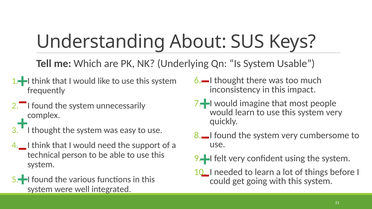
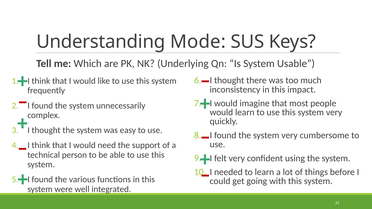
About: About -> Mode (198, 42)
